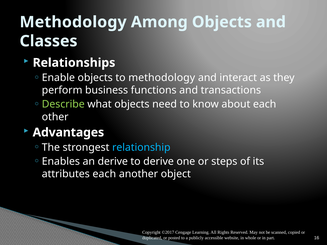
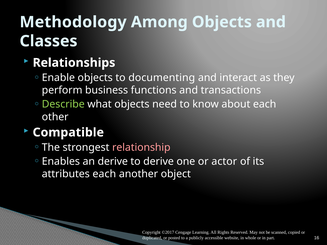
to methodology: methodology -> documenting (162, 78)
Advantages: Advantages -> Compatible (68, 133)
relationship colour: light blue -> pink (141, 148)
steps: steps -> actor (224, 162)
